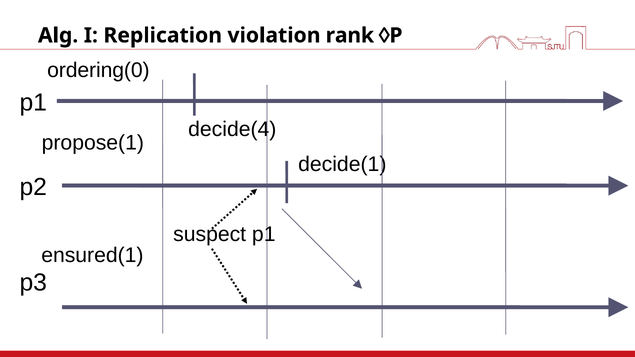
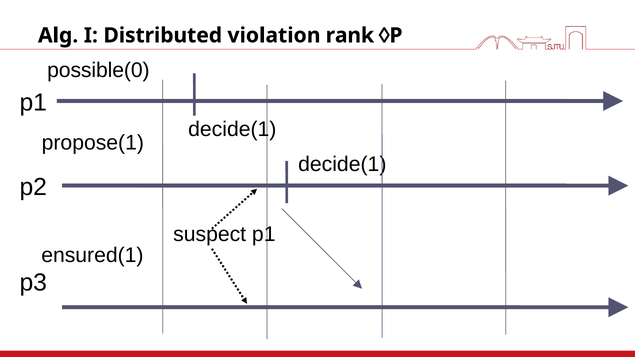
Replication: Replication -> Distributed (163, 35)
ordering(0: ordering(0 -> possible(0 (98, 70)
decide(4: decide(4 -> decide(1 (232, 129)
